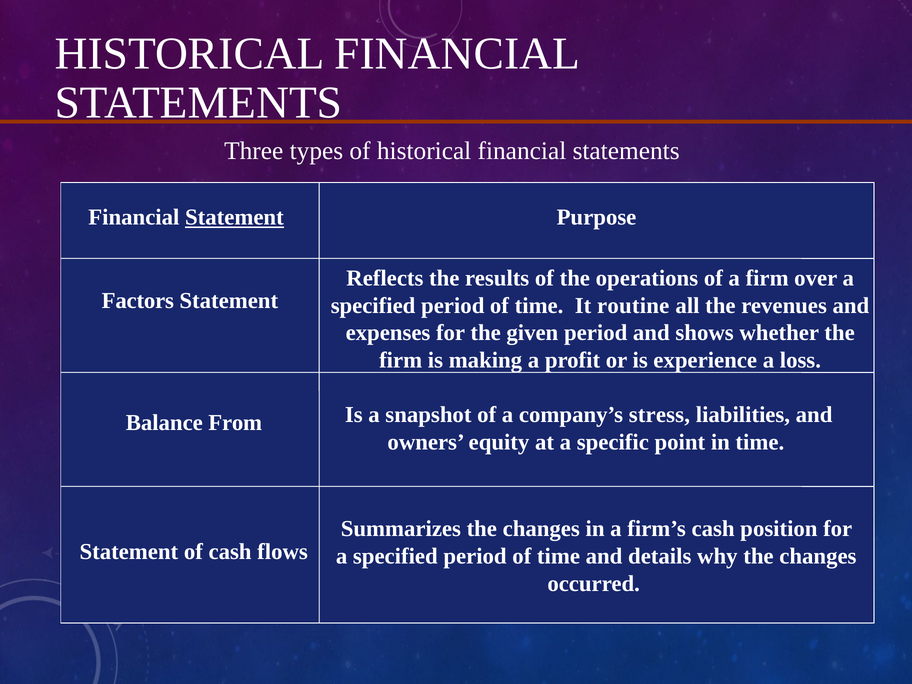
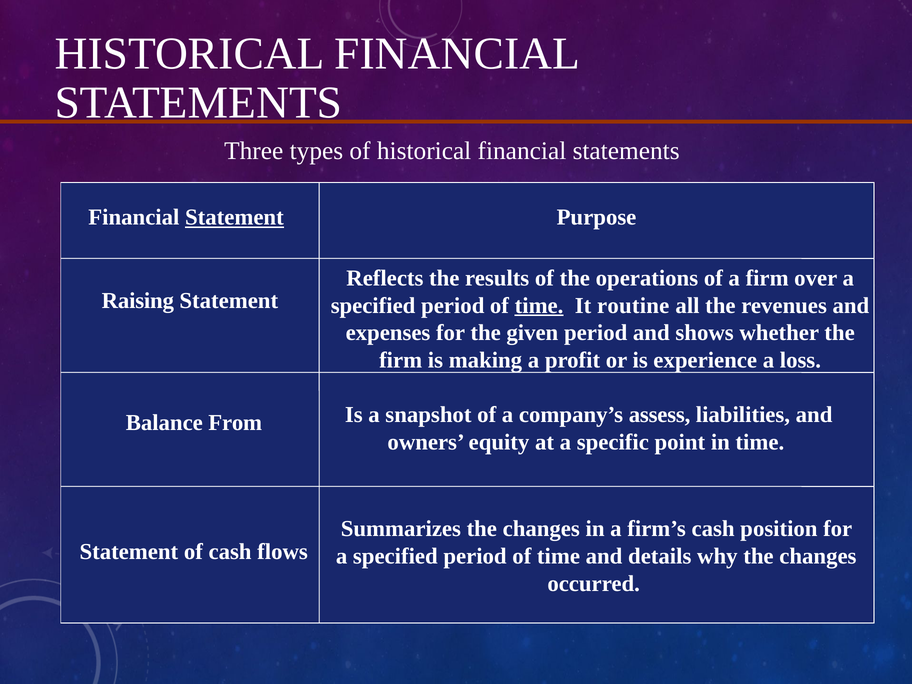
Factors: Factors -> Raising (138, 301)
time underline: none -> present (539, 305)
stress: stress -> assess (660, 415)
